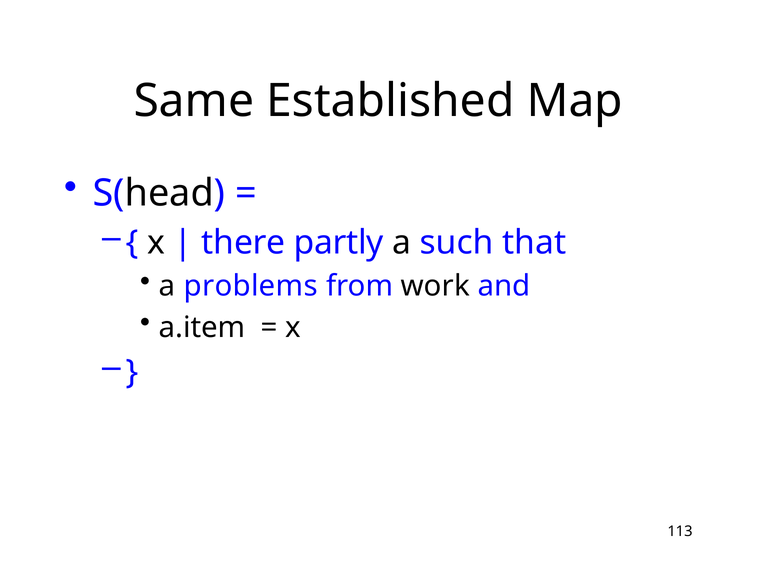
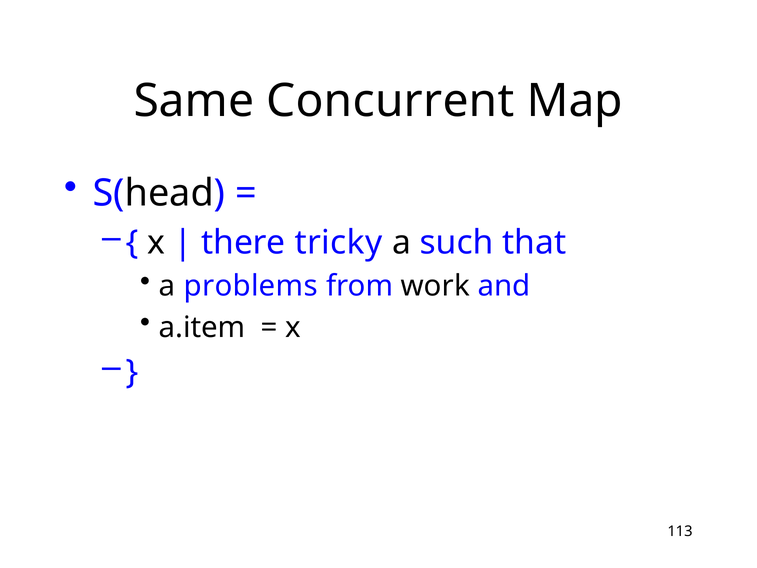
Established: Established -> Concurrent (390, 101)
partly: partly -> tricky (338, 242)
